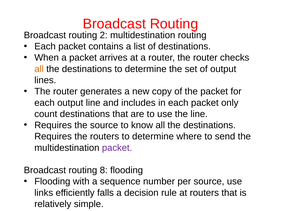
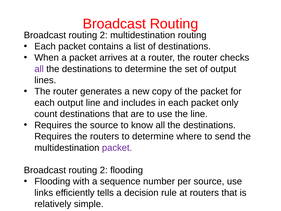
all colour: orange -> purple (39, 69)
8: 8 -> 2 (104, 170)
falls: falls -> tells (105, 193)
